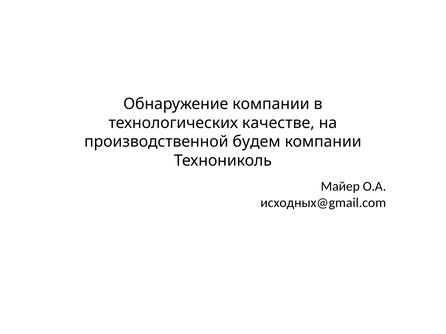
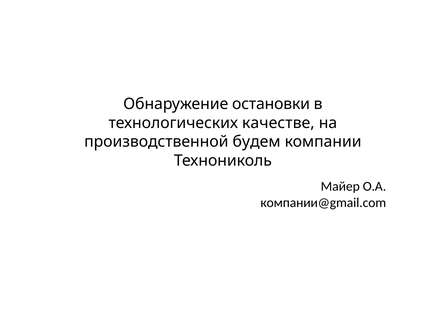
Обнаружение компании: компании -> остановки (271, 104)
исходных@gmail.com: исходных@gmail.com -> компании@gmail.com (323, 203)
